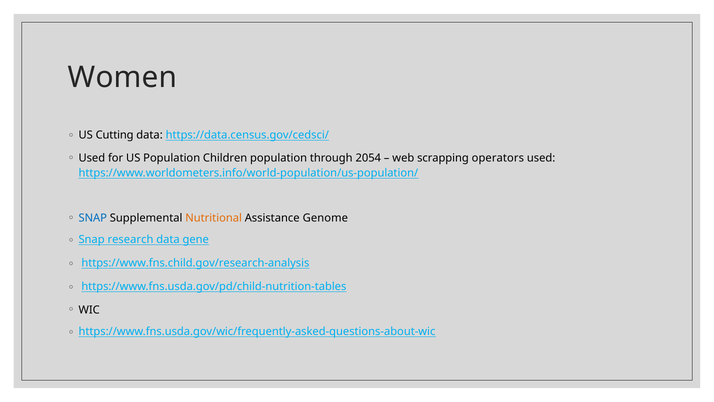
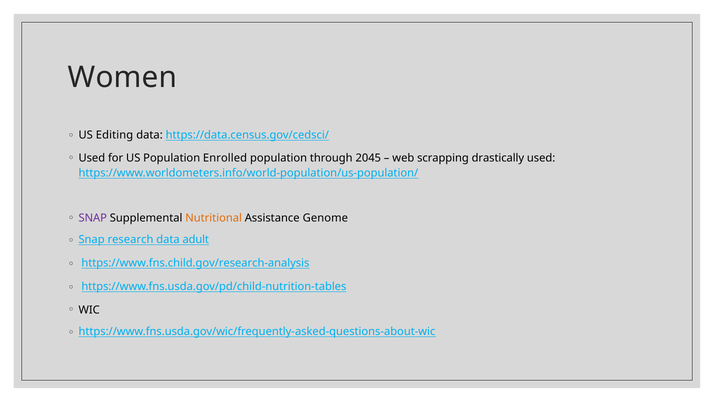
Cutting: Cutting -> Editing (115, 135)
Children: Children -> Enrolled (225, 158)
2054: 2054 -> 2045 (368, 158)
operators: operators -> drastically (498, 158)
SNAP colour: blue -> purple (93, 218)
gene: gene -> adult (196, 239)
